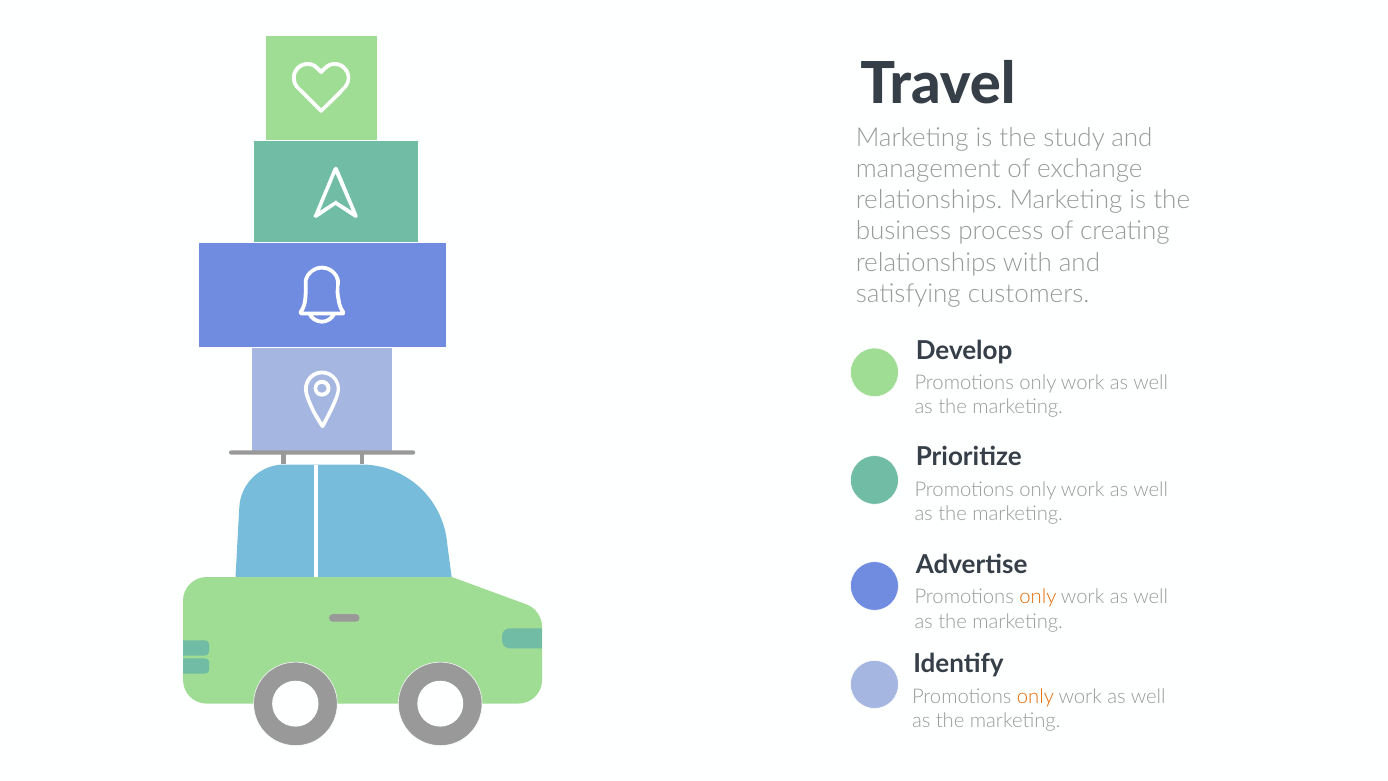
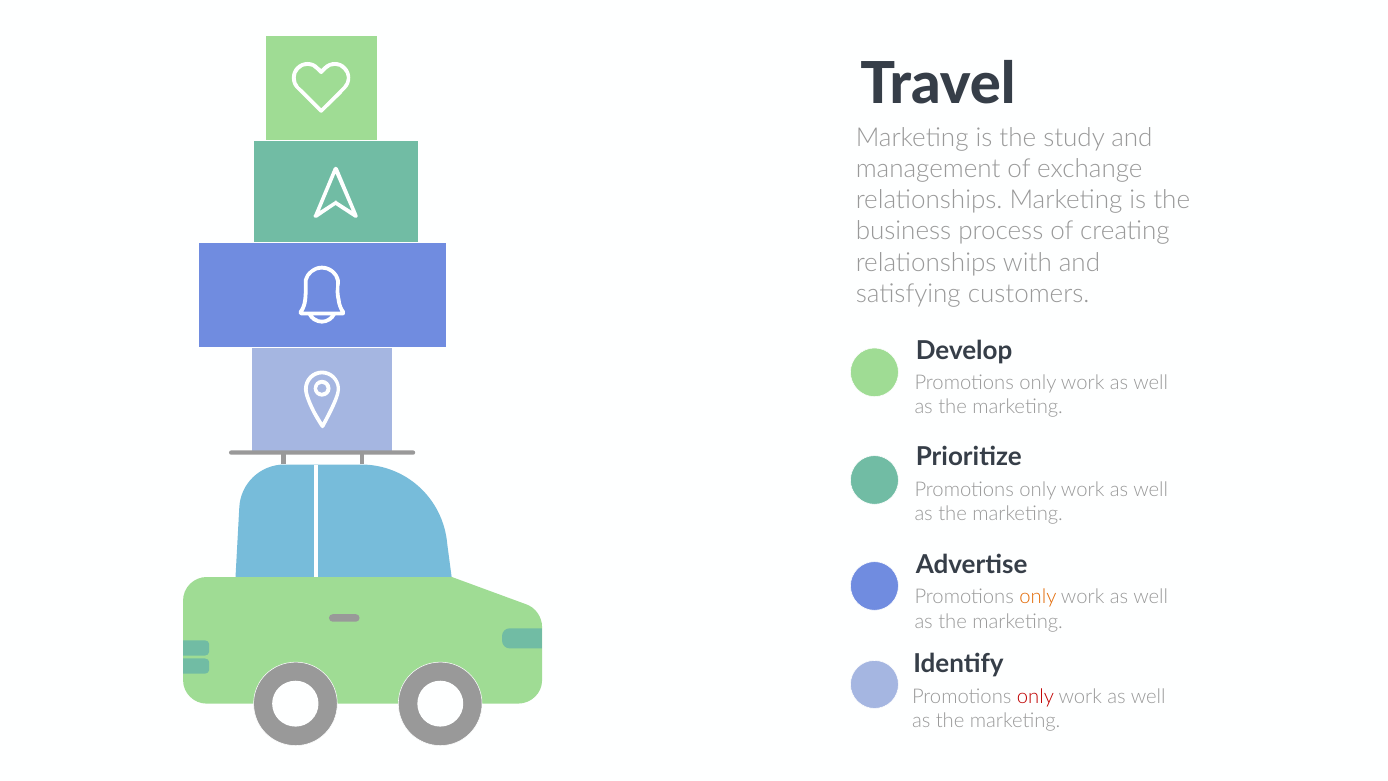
only colour: orange -> red (1035, 697)
